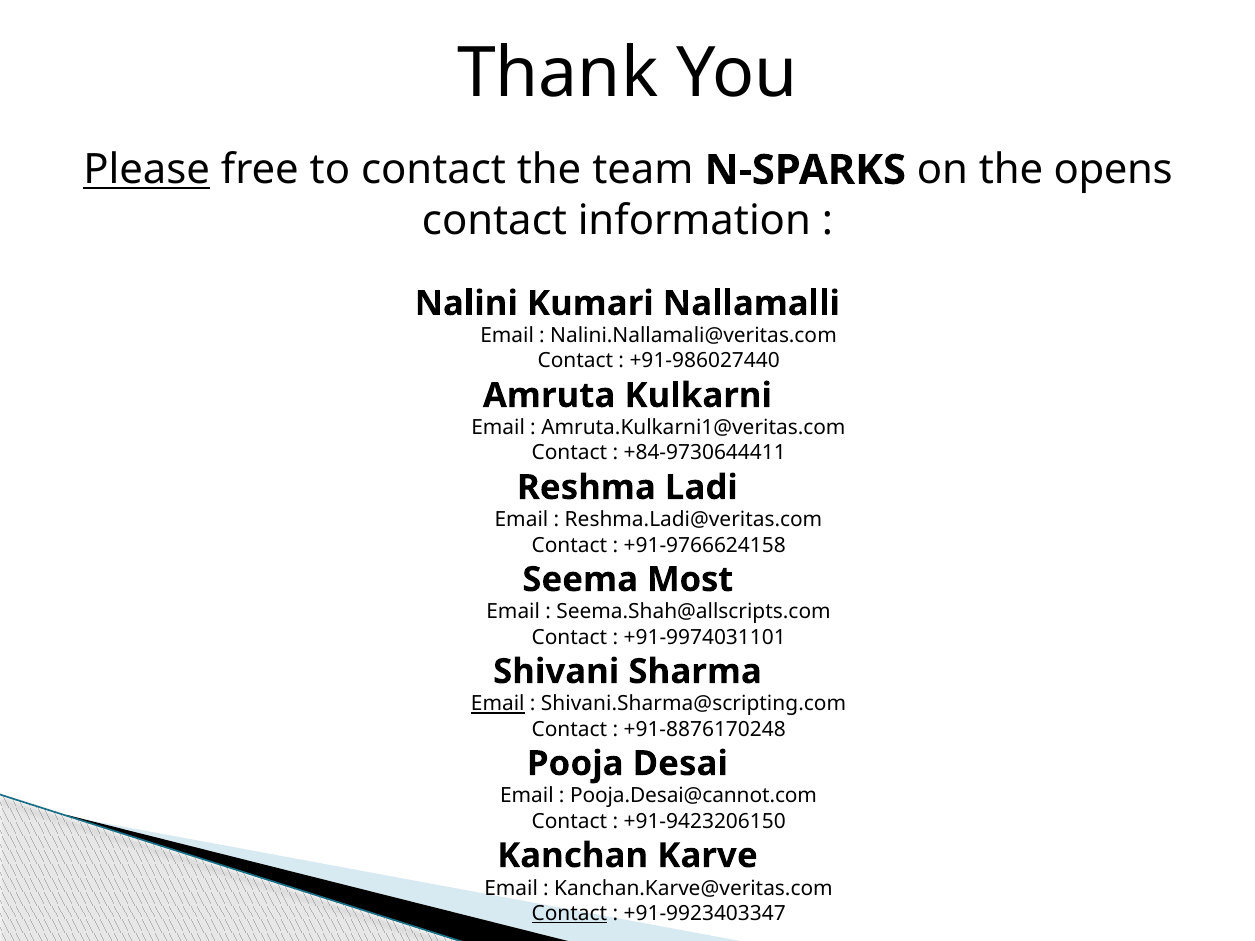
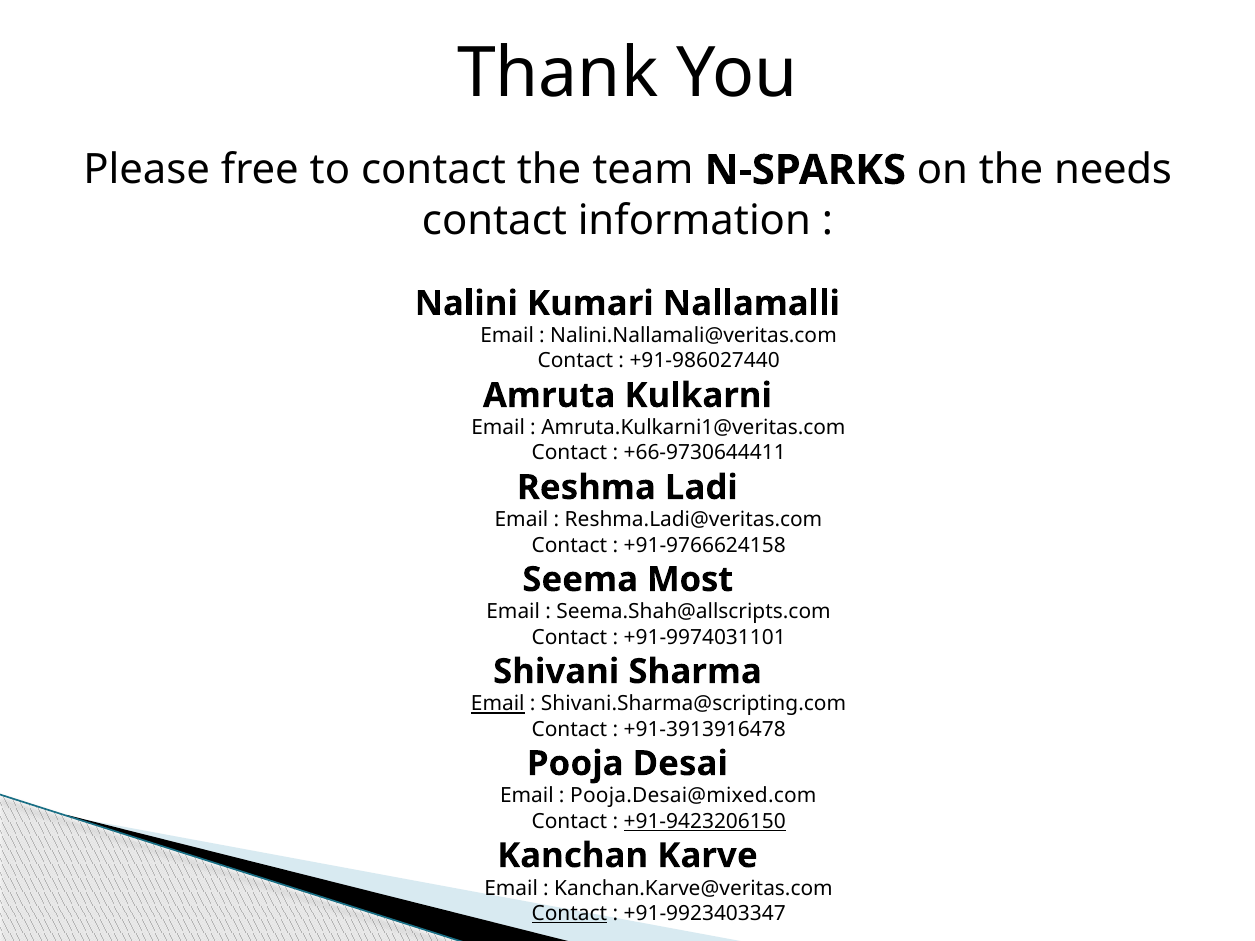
Please underline: present -> none (147, 170)
opens: opens -> needs (1113, 170)
+84-9730644411: +84-9730644411 -> +66-9730644411 (705, 453)
+91-8876170248: +91-8876170248 -> +91-3913916478 (705, 729)
Pooja.Desai@cannot.com: Pooja.Desai@cannot.com -> Pooja.Desai@mixed.com (693, 796)
+91-9423206150 underline: none -> present (705, 821)
